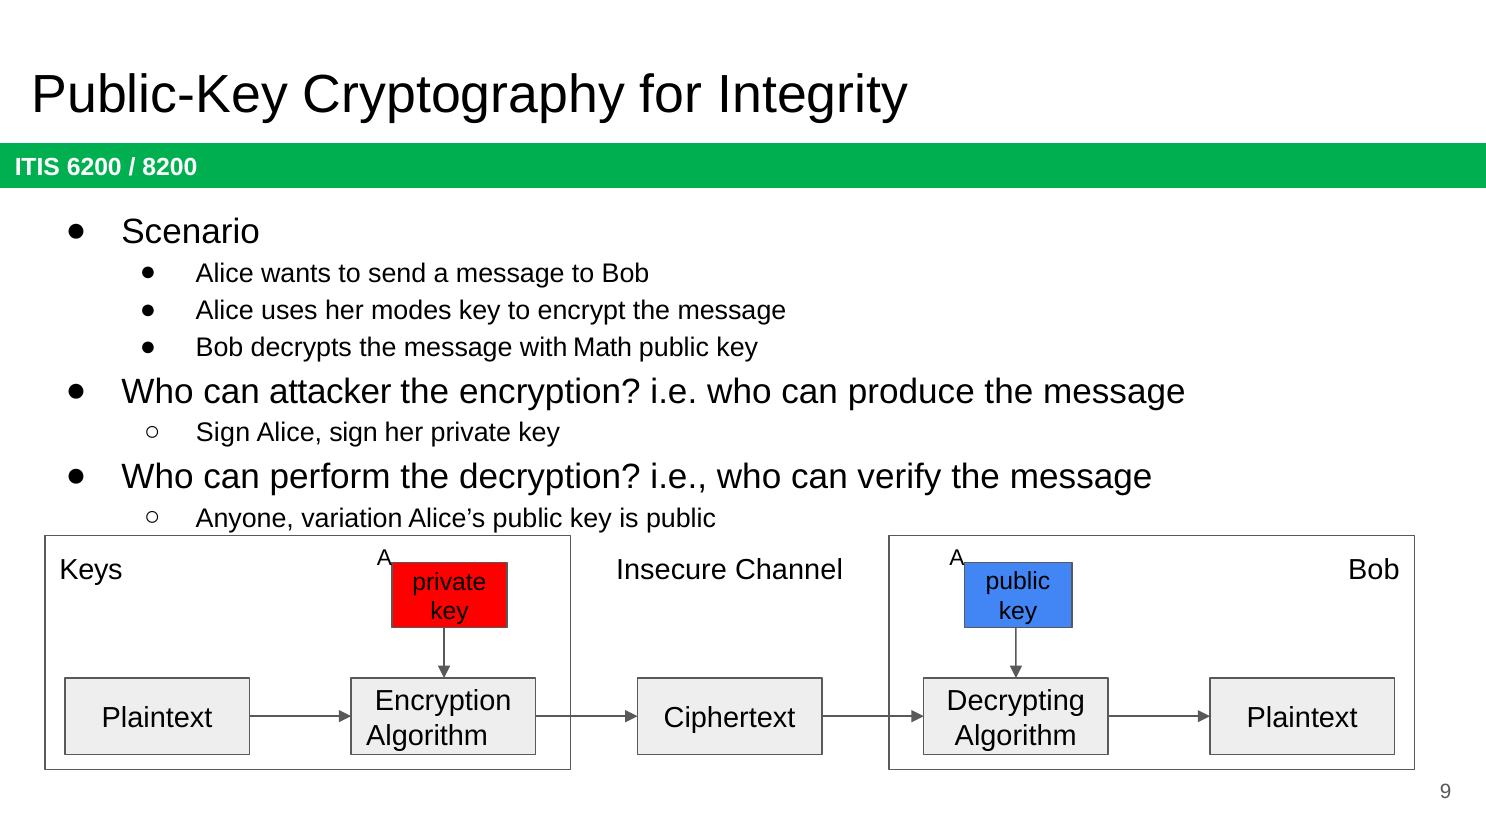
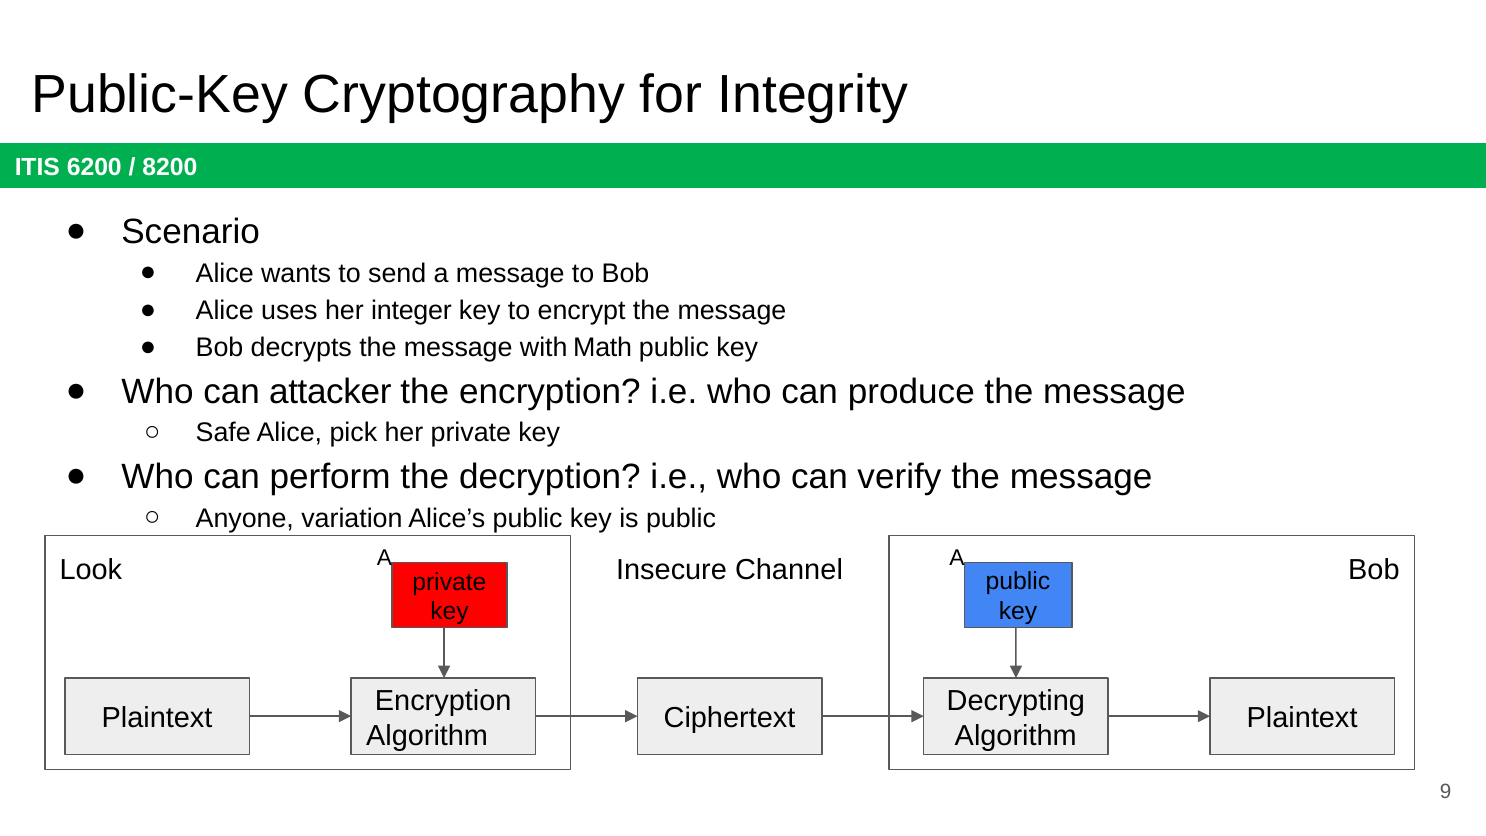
modes: modes -> integer (411, 311)
Sign: Sign -> Safe (223, 433)
Alice sign: sign -> pick (353, 433)
Keys: Keys -> Look (91, 570)
